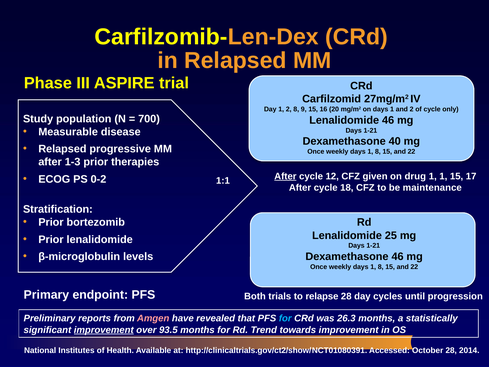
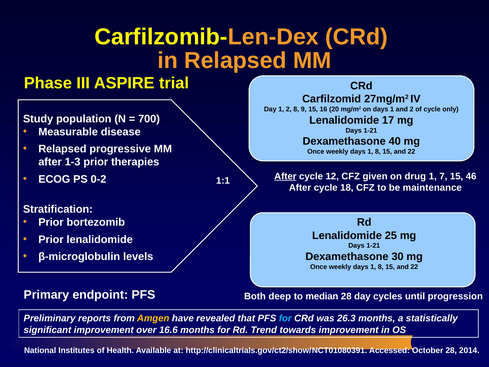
Lenalidomide 46: 46 -> 17 (388, 120)
1 1: 1 -> 7 (443, 176)
17: 17 -> 46 (471, 176)
Dexamethasone 46: 46 -> 30 (398, 256)
trials: trials -> deep (280, 296)
relapse: relapse -> median (322, 296)
Amgen colour: pink -> yellow (153, 318)
improvement underline: present -> none (104, 330)
93.5: 93.5 -> 16.6 (168, 330)
